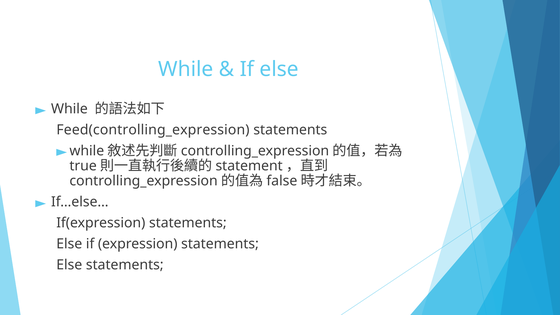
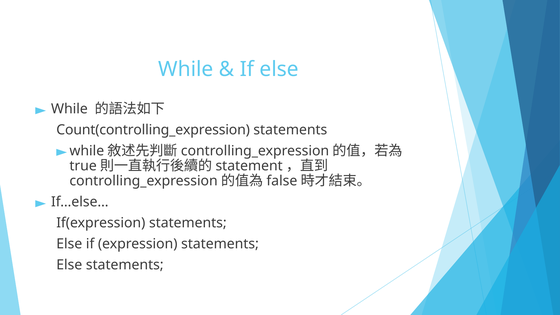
Feed(controlling_expression: Feed(controlling_expression -> Count(controlling_expression (153, 130)
